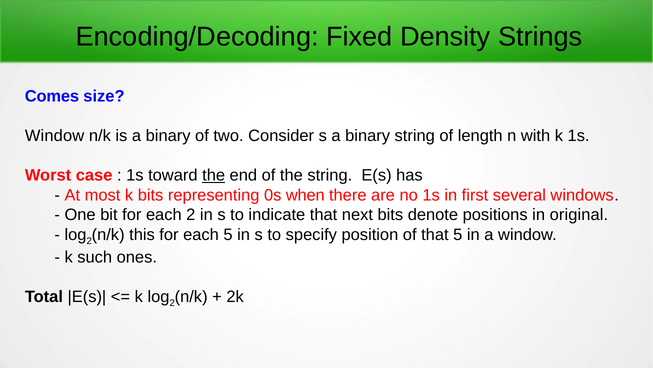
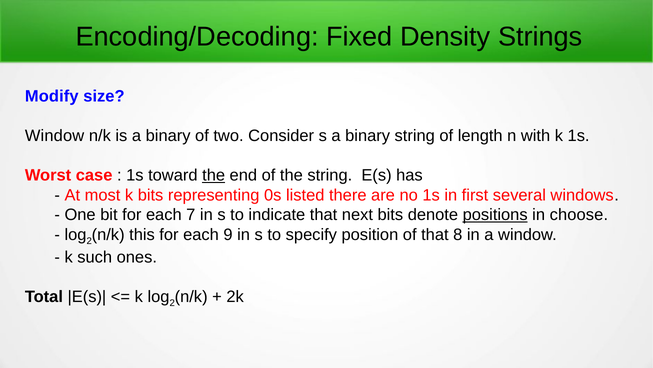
Comes: Comes -> Modify (52, 96)
when: when -> listed (305, 195)
each 2: 2 -> 7 (191, 215)
positions underline: none -> present (495, 215)
original: original -> choose (579, 215)
each 5: 5 -> 9 (228, 234)
that 5: 5 -> 8 (458, 234)
